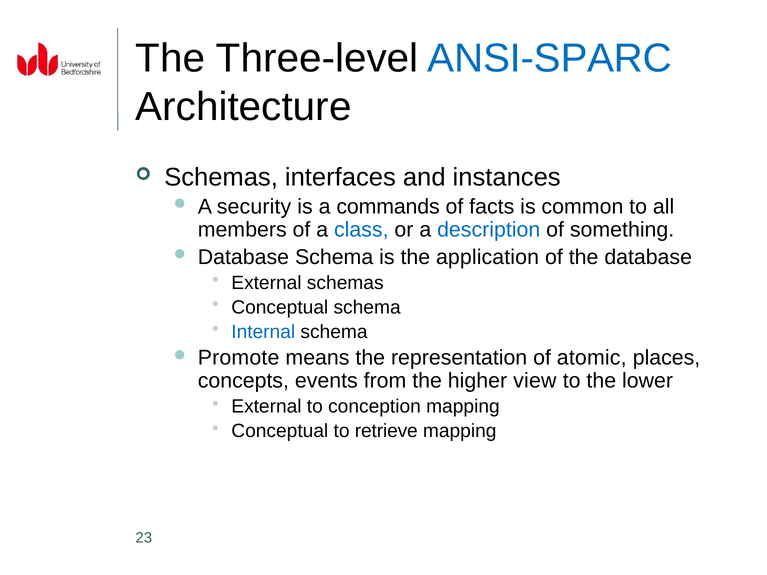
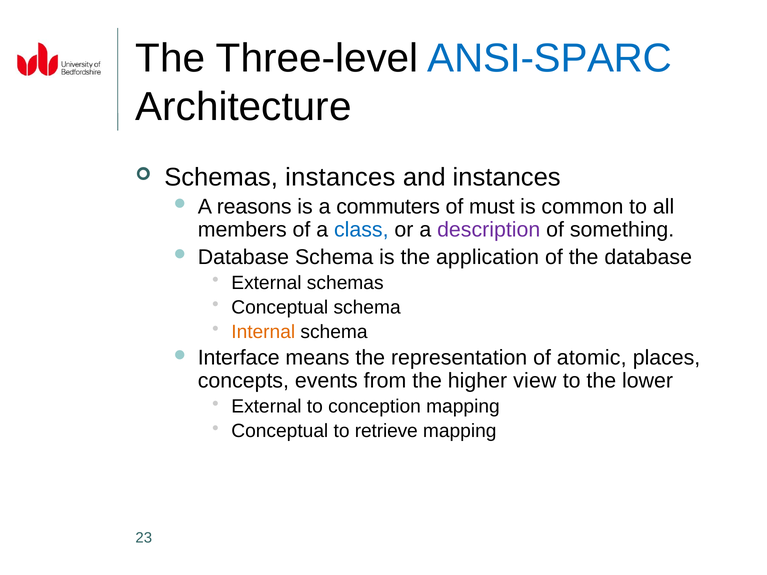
Schemas interfaces: interfaces -> instances (340, 177)
security: security -> reasons (254, 207)
commands: commands -> commuters (388, 207)
facts: facts -> must (492, 207)
description colour: blue -> purple (489, 230)
Internal colour: blue -> orange (263, 332)
Promote: Promote -> Interface (239, 358)
